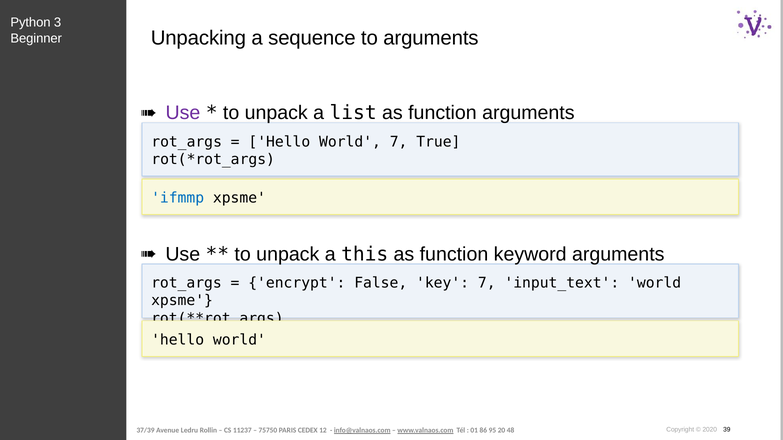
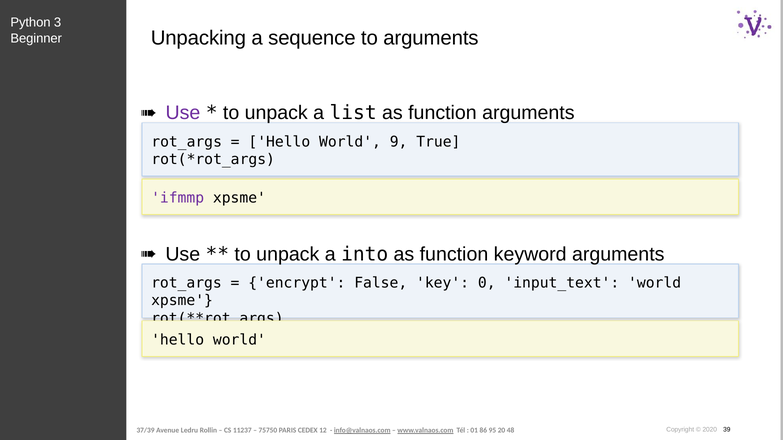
World 7: 7 -> 9 (399, 142)
ifmmp colour: blue -> purple (178, 198)
this: this -> into (365, 254)
key 7: 7 -> 0 (487, 283)
